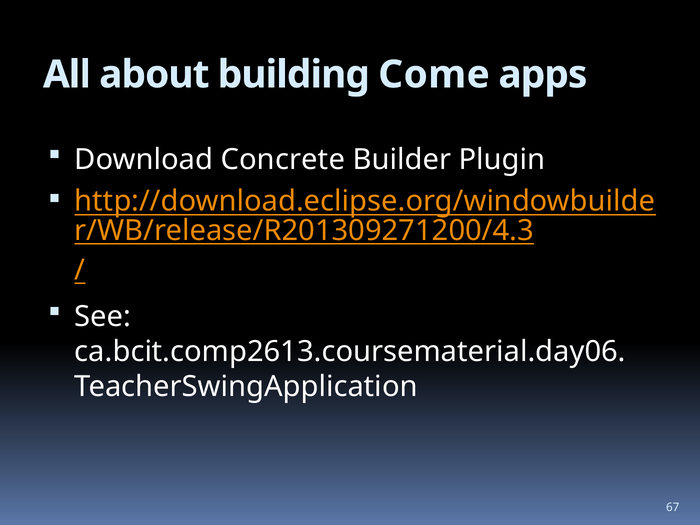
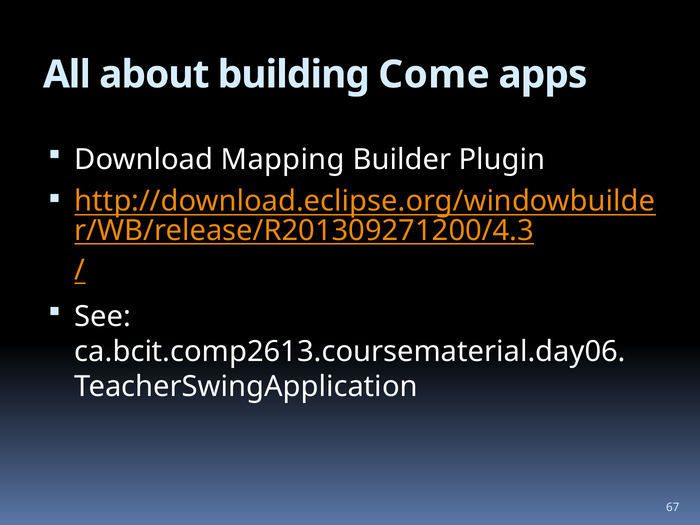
Concrete: Concrete -> Mapping (283, 160)
